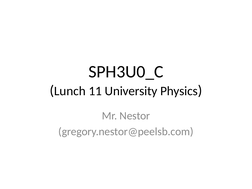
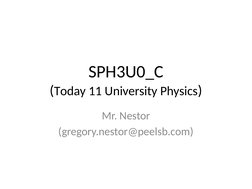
Lunch: Lunch -> Today (70, 91)
